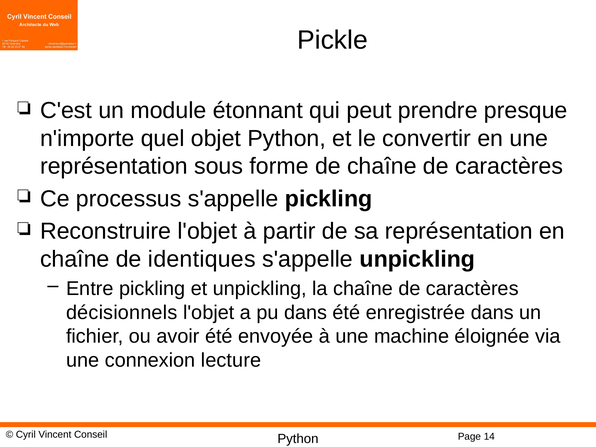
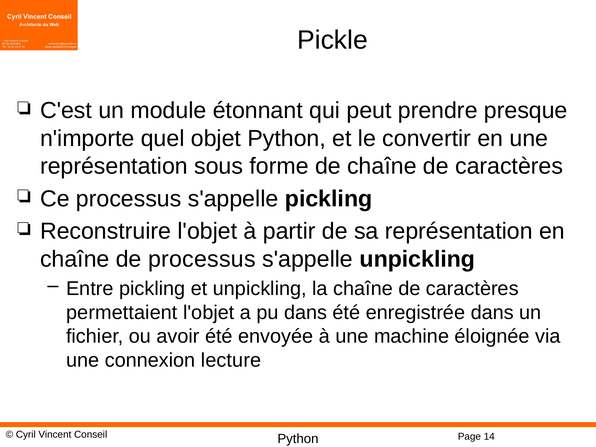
de identiques: identiques -> processus (202, 259)
décisionnels: décisionnels -> permettaient (122, 312)
